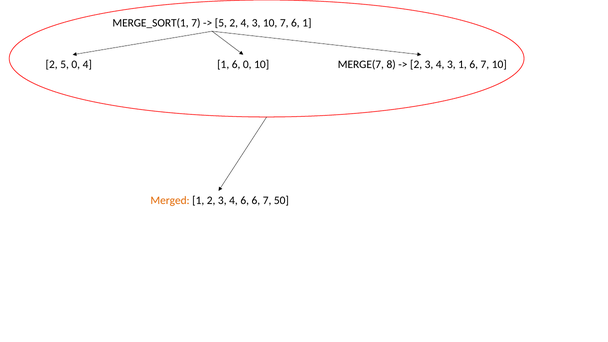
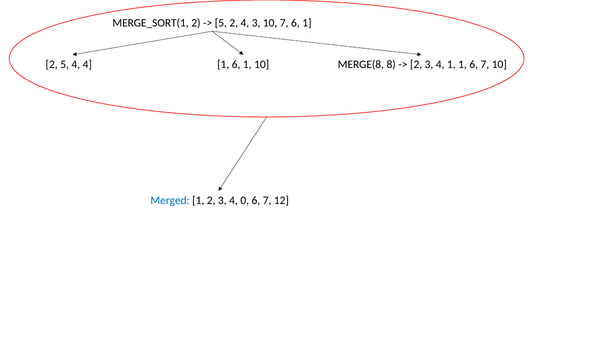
MERGE_SORT(1 7: 7 -> 2 (196, 23)
1 6 0: 0 -> 1 (247, 64)
5 0: 0 -> 4 (76, 65)
MERGE(7: MERGE(7 -> MERGE(8 (361, 65)
3 4 3: 3 -> 1 (451, 65)
Merged colour: orange -> blue (170, 201)
4 6: 6 -> 0 (245, 201)
50: 50 -> 12 (281, 201)
